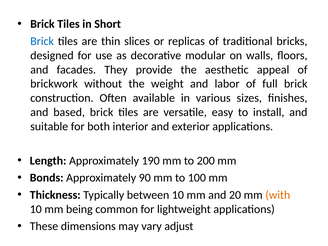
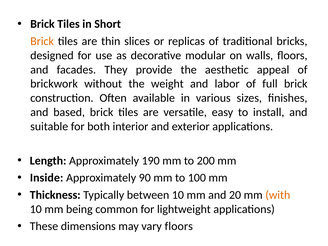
Brick colour: blue -> orange (42, 41)
Bonds: Bonds -> Inside (47, 178)
vary adjust: adjust -> floors (179, 226)
